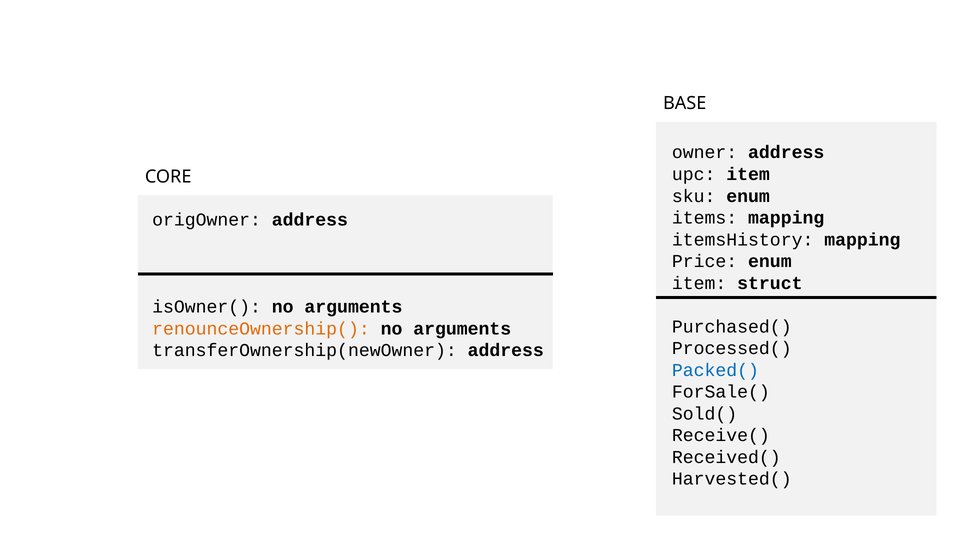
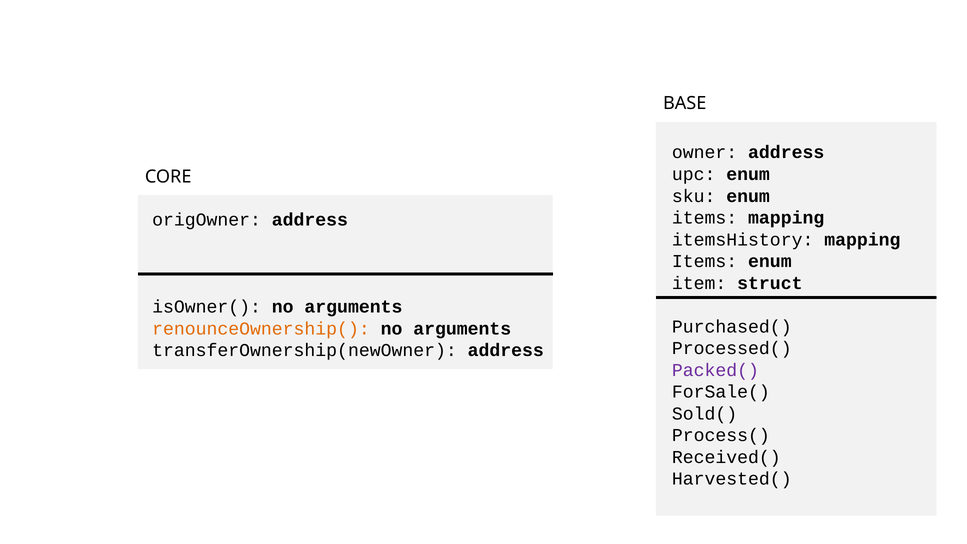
upc item: item -> enum (748, 174)
Price: Price -> Items (705, 261)
Packed( colour: blue -> purple (715, 370)
Receive(: Receive( -> Process( (721, 435)
